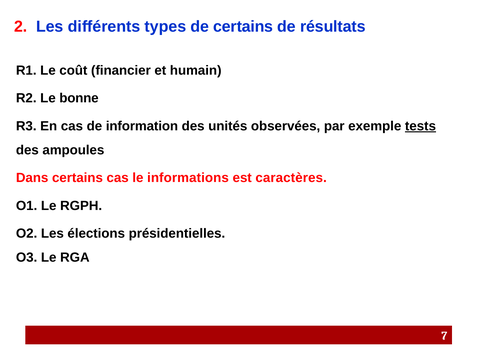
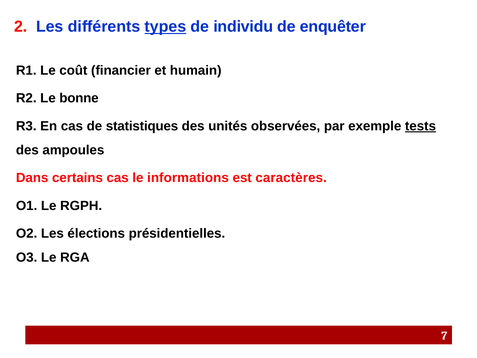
types underline: none -> present (165, 27)
de certains: certains -> individu (243, 27)
résultats: résultats -> enquêter (333, 27)
information: information -> statistiques (142, 126)
